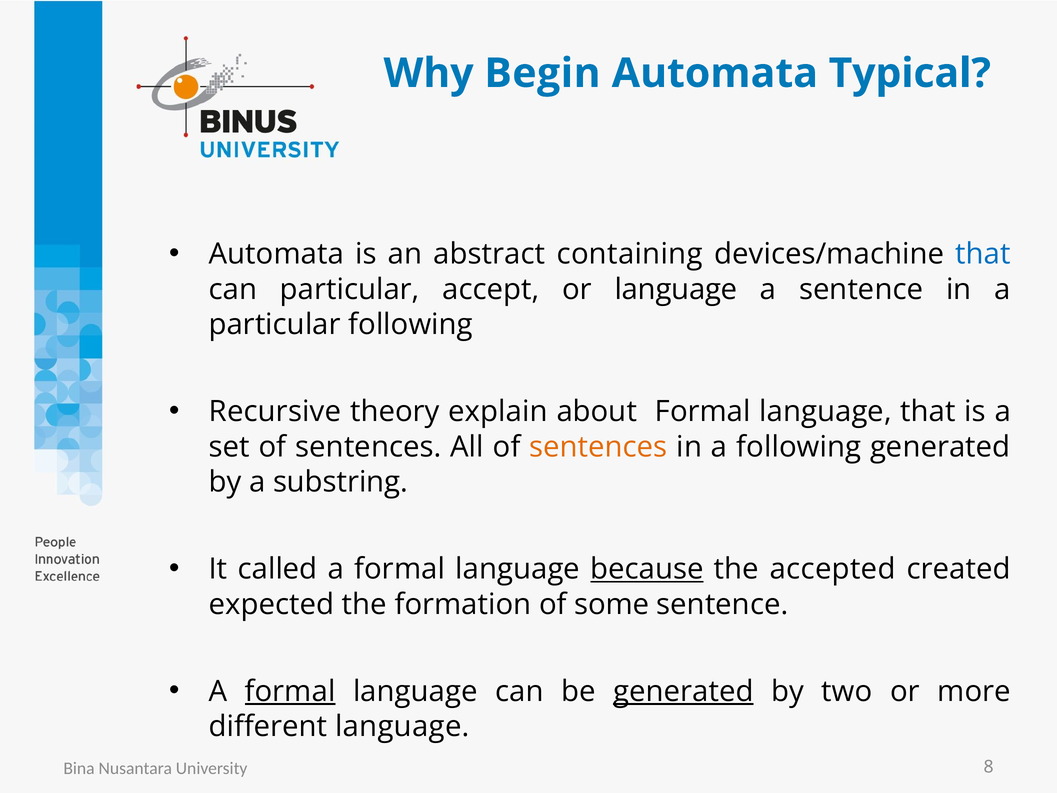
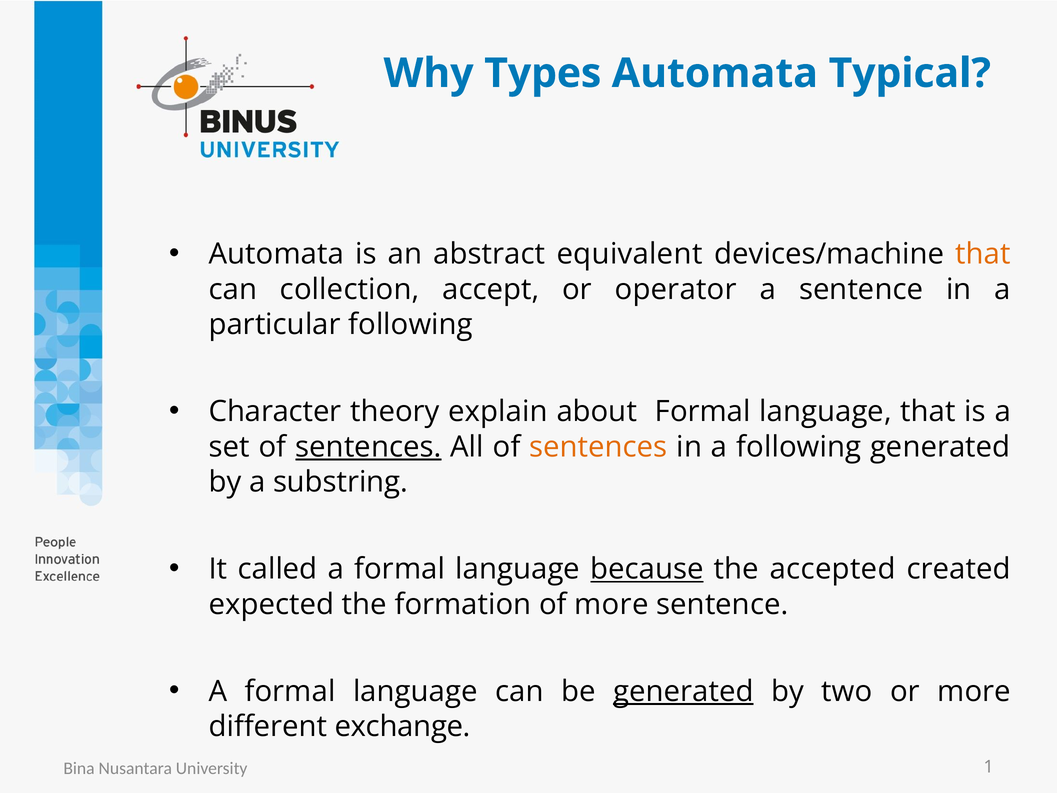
Begin: Begin -> Types (543, 73)
containing: containing -> equivalent (630, 254)
that colour: blue -> orange (983, 254)
can particular: particular -> collection (350, 289)
or language: language -> operator (676, 289)
Recursive: Recursive -> Character (275, 411)
sentences underline: none -> present (368, 447)
of some: some -> more (611, 604)
formal underline: present -> none (290, 691)
different language: language -> exchange (403, 726)
8: 8 -> 1 (989, 767)
